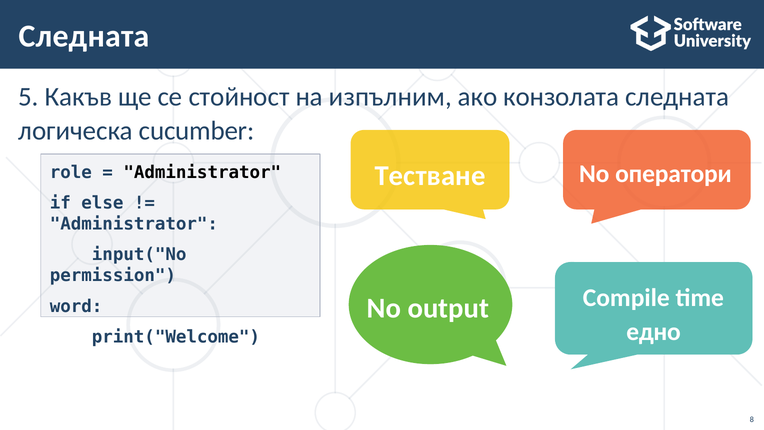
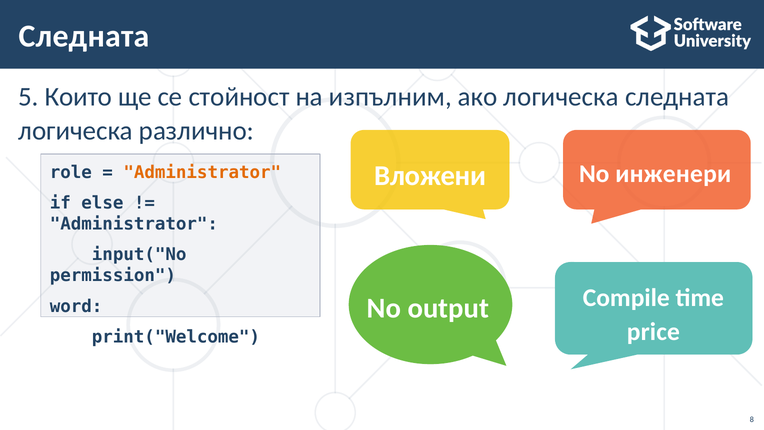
Какъв: Какъв -> Които (79, 97)
ако конзолата: конзолата -> логическа (561, 97)
cucumber: cucumber -> различно (197, 131)
Тестване: Тестване -> Вложени (430, 176)
оператори: оператори -> инженери (673, 174)
Administrator colour: black -> orange (202, 172)
едно: едно -> price (653, 331)
